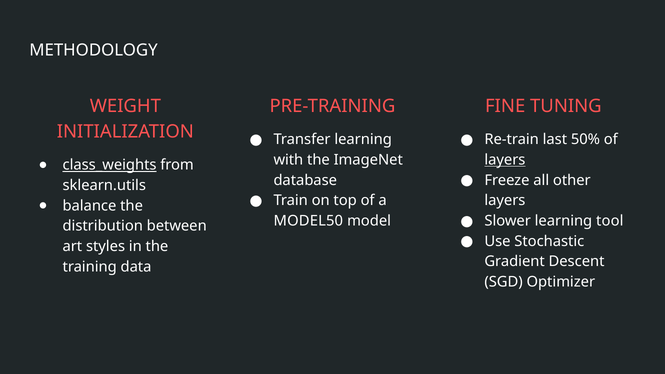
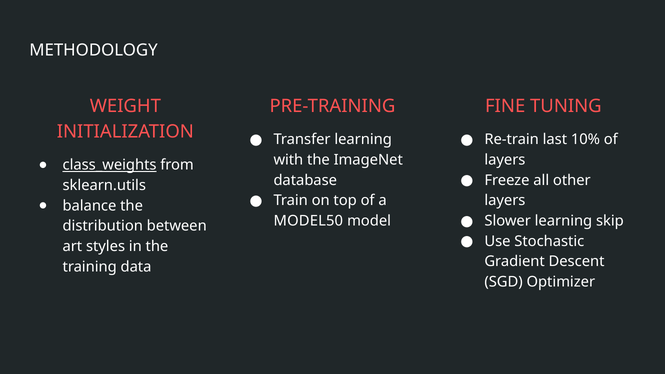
50%: 50% -> 10% (585, 140)
layers underline: present -> none (505, 160)
tool: tool -> skip (610, 221)
